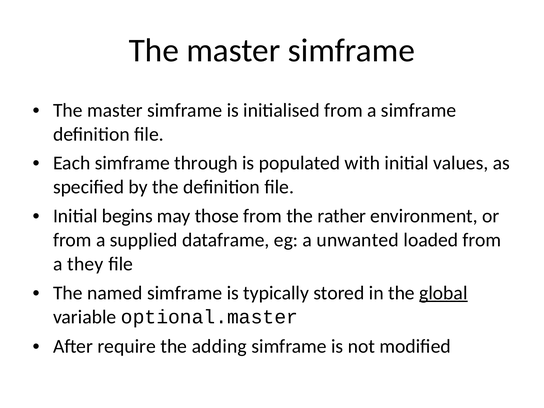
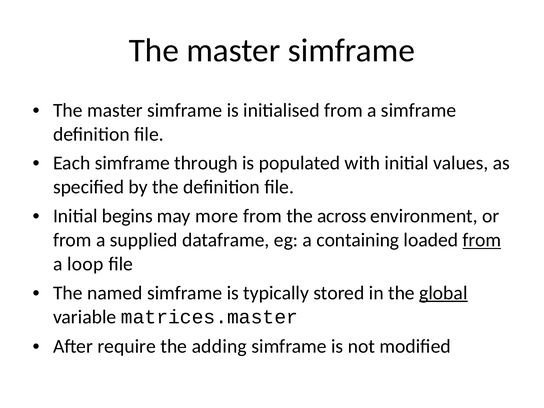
those: those -> more (217, 216)
rather: rather -> across (342, 216)
unwanted: unwanted -> containing (358, 240)
from underline: none -> present (482, 240)
they: they -> loop (85, 264)
optional.master: optional.master -> matrices.master (209, 317)
